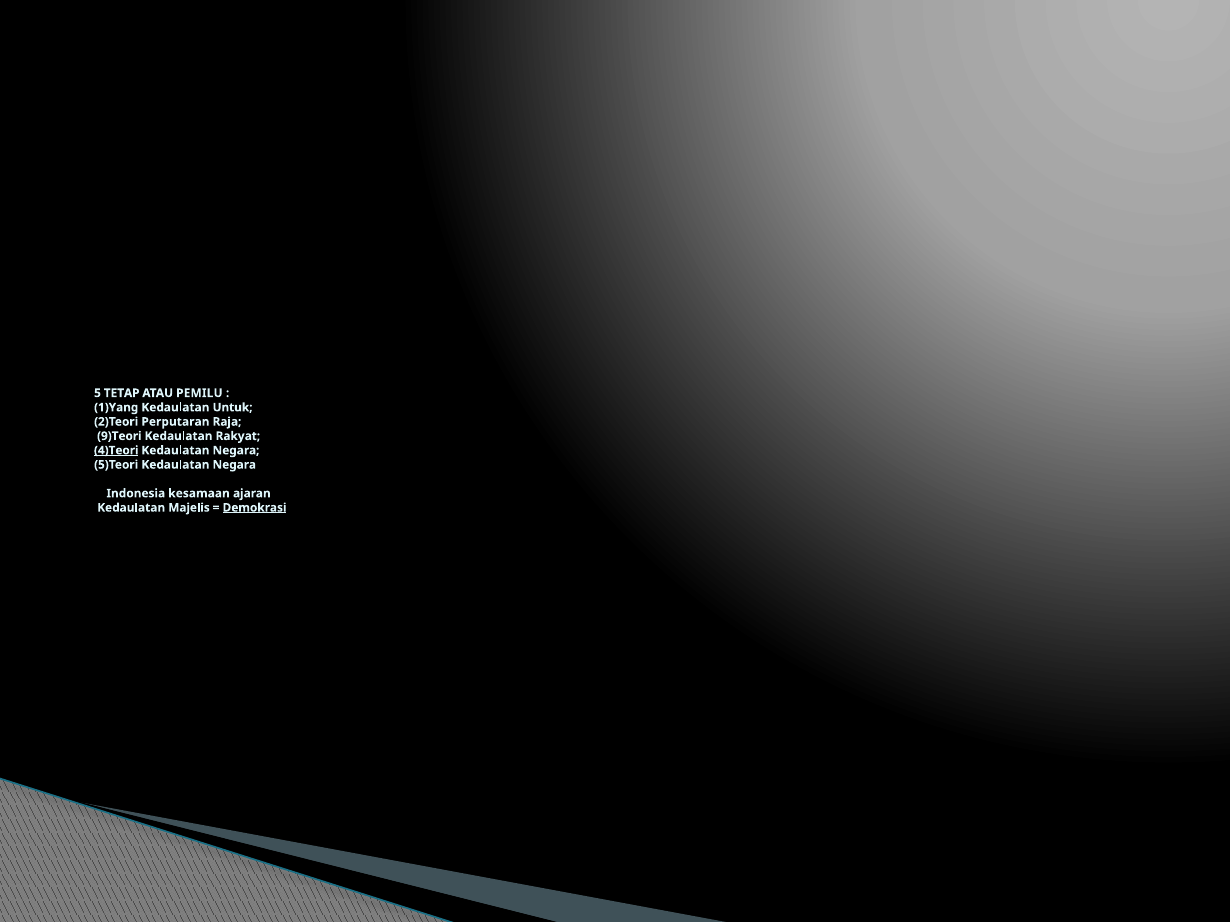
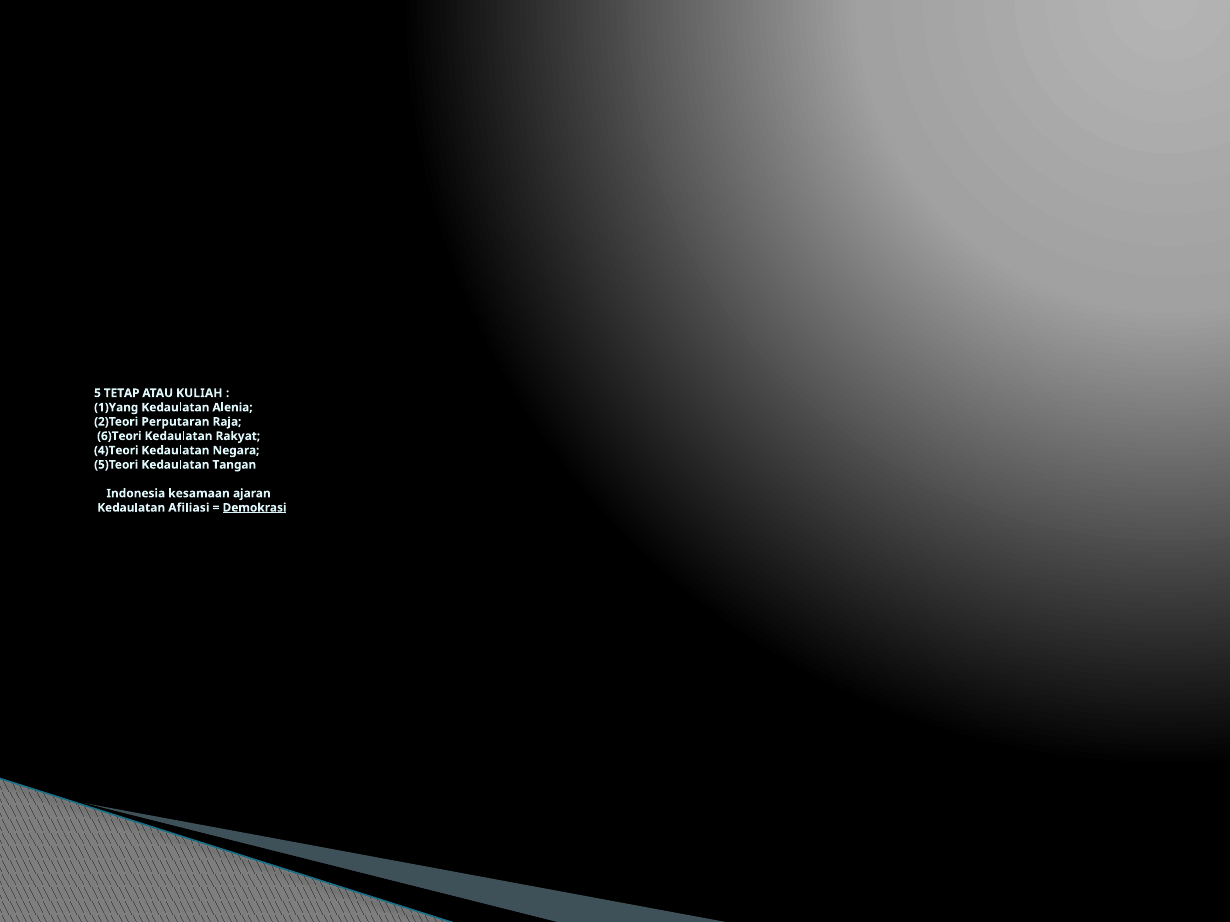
PEMILU: PEMILU -> KULIAH (199, 393)
Untuk: Untuk -> Alenia (233, 408)
9)Teori: 9)Teori -> 6)Teori (119, 436)
4)Teori underline: present -> none (116, 451)
5)Teori Kedaulatan Negara: Negara -> Tangan (234, 465)
Majelis: Majelis -> Afiliasi (189, 508)
